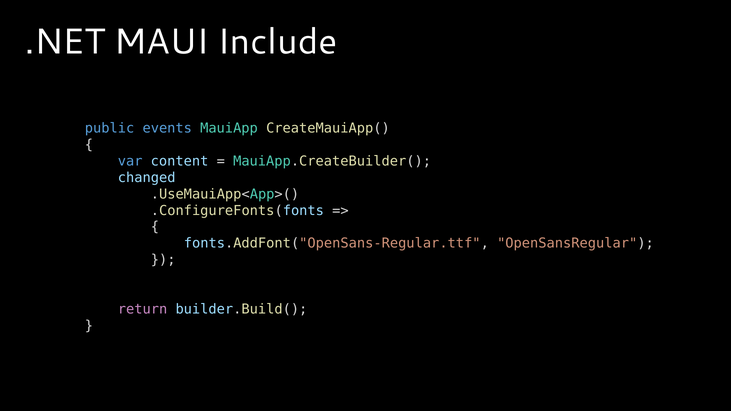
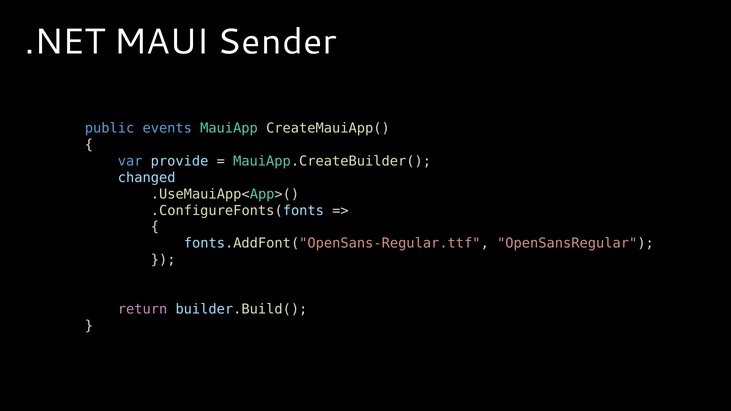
Include: Include -> Sender (277, 42)
content: content -> provide (180, 161)
